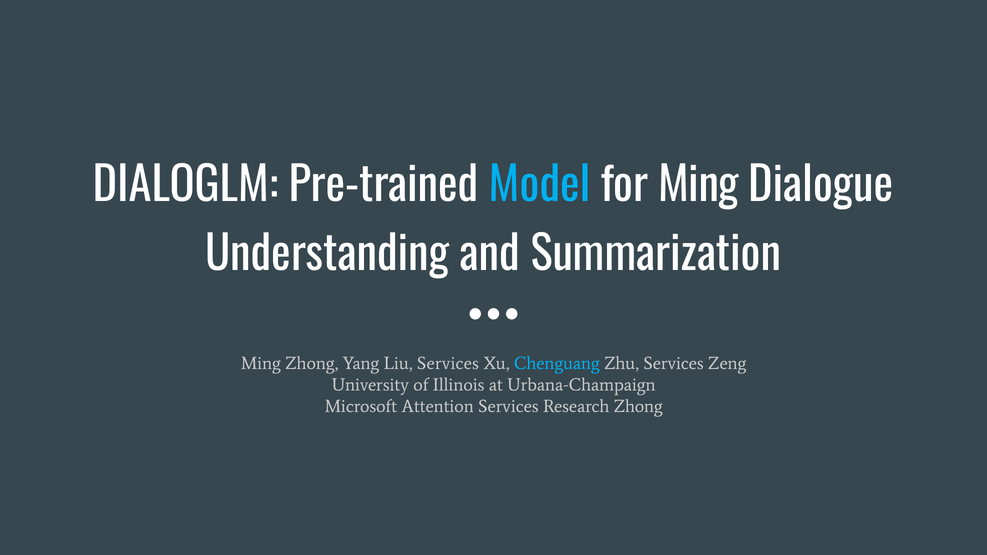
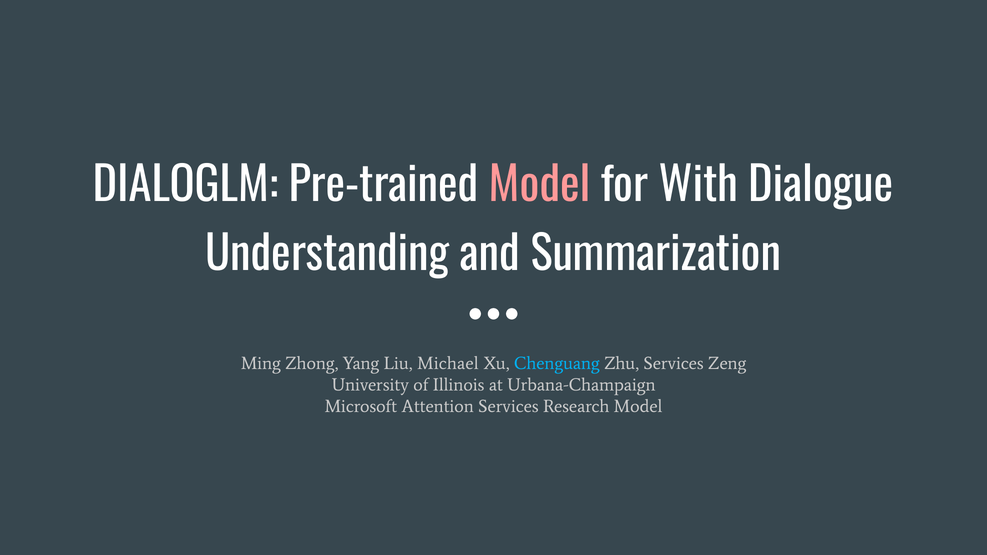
Model colour: light blue -> pink (540, 186)
for Ming: Ming -> With (698, 186)
Liu Services: Services -> Michael (448, 364)
Research Zhong: Zhong -> Model (638, 407)
